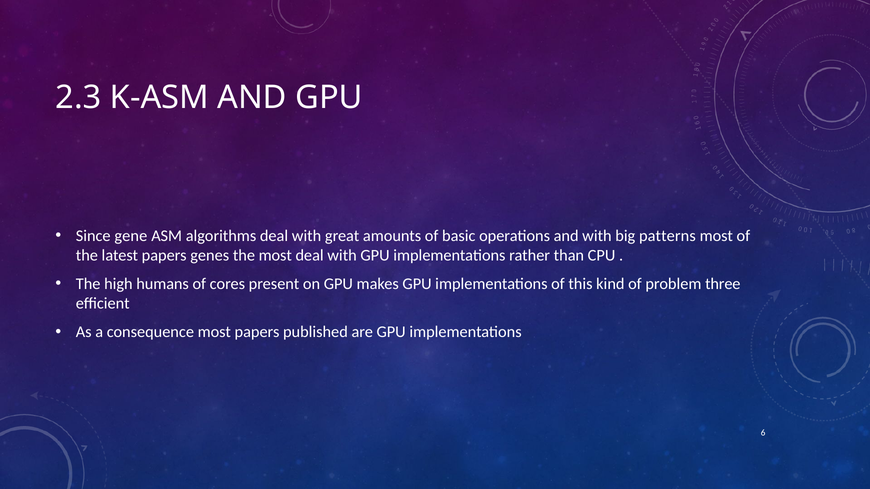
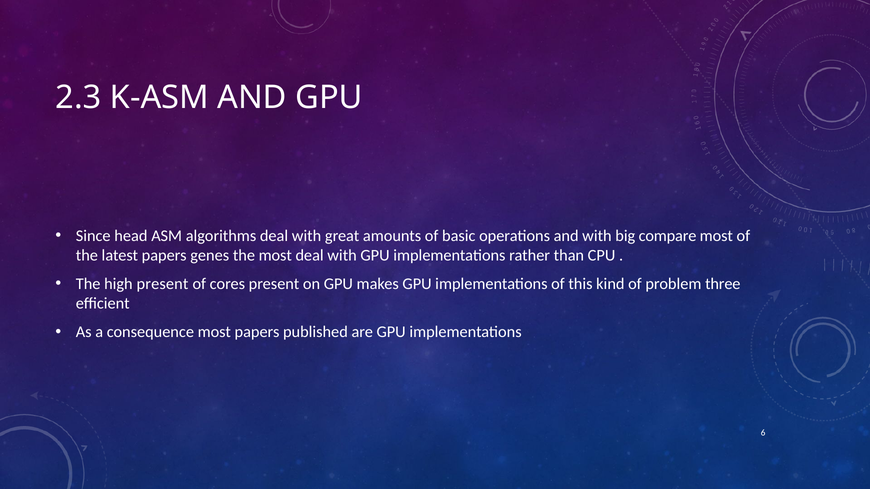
gene: gene -> head (131, 236)
patterns: patterns -> compare (668, 236)
high humans: humans -> present (162, 284)
